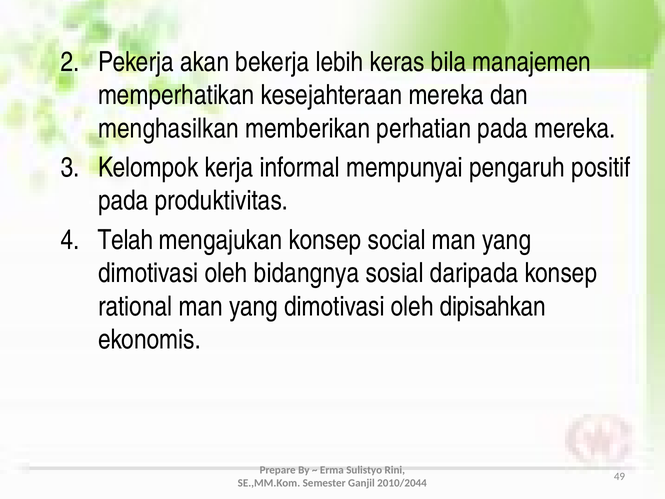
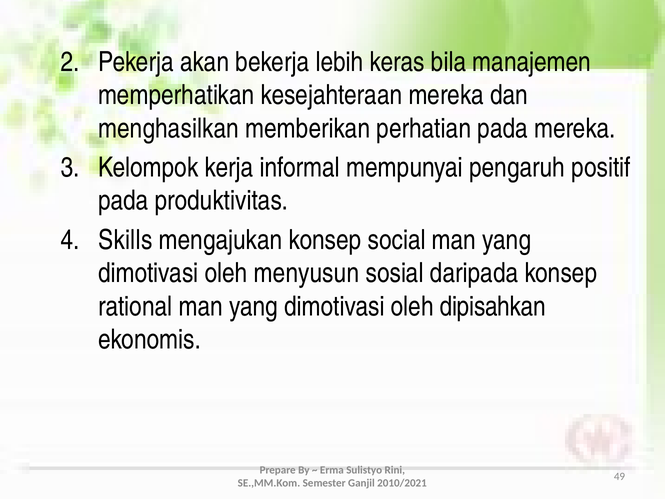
Telah: Telah -> Skills (125, 240)
bidangnya: bidangnya -> menyusun (307, 273)
2010/2044: 2010/2044 -> 2010/2021 (402, 483)
